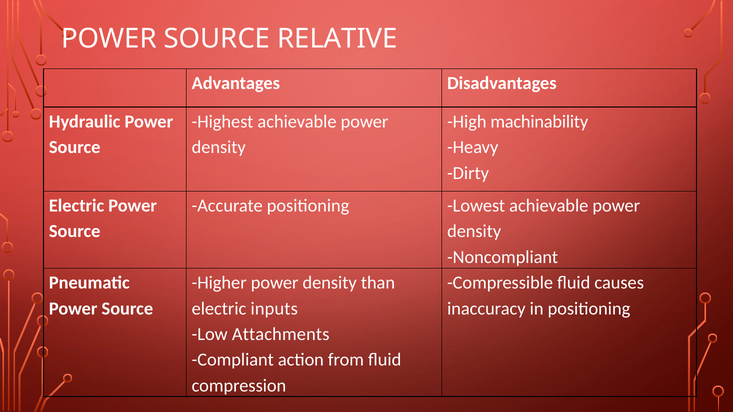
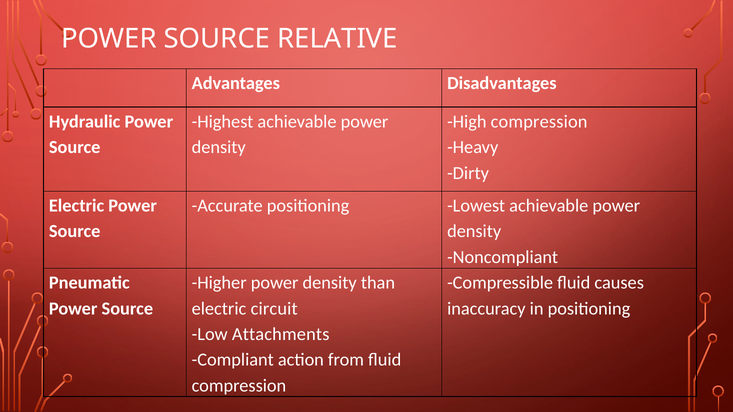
High machinability: machinability -> compression (539, 122)
inputs: inputs -> circuit (274, 309)
